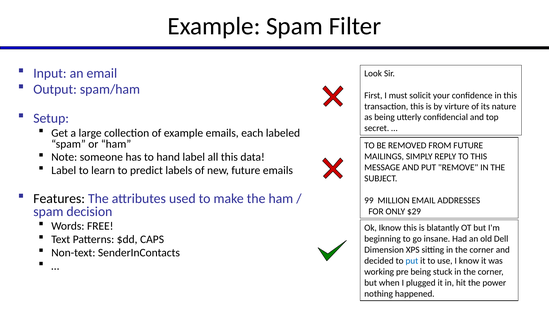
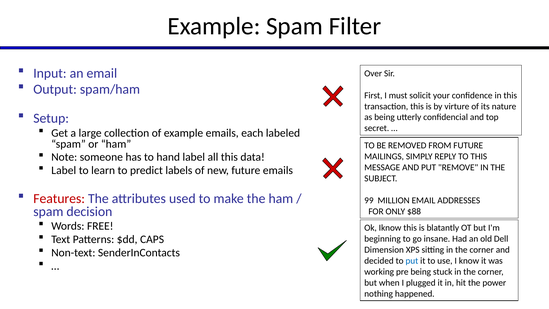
Look: Look -> Over (373, 73)
Features colour: black -> red (59, 198)
$29: $29 -> $88 (414, 211)
